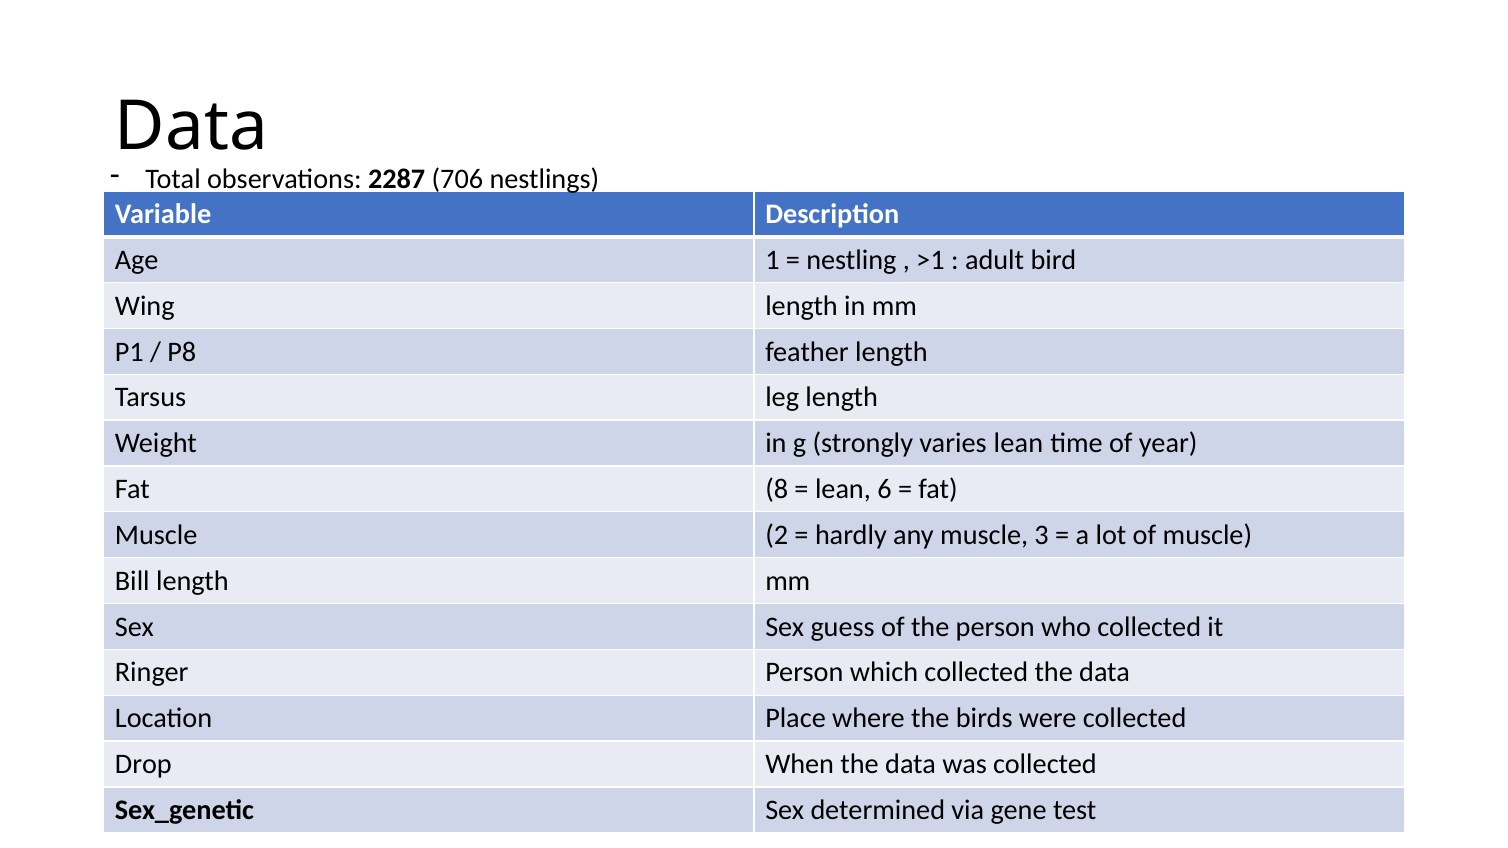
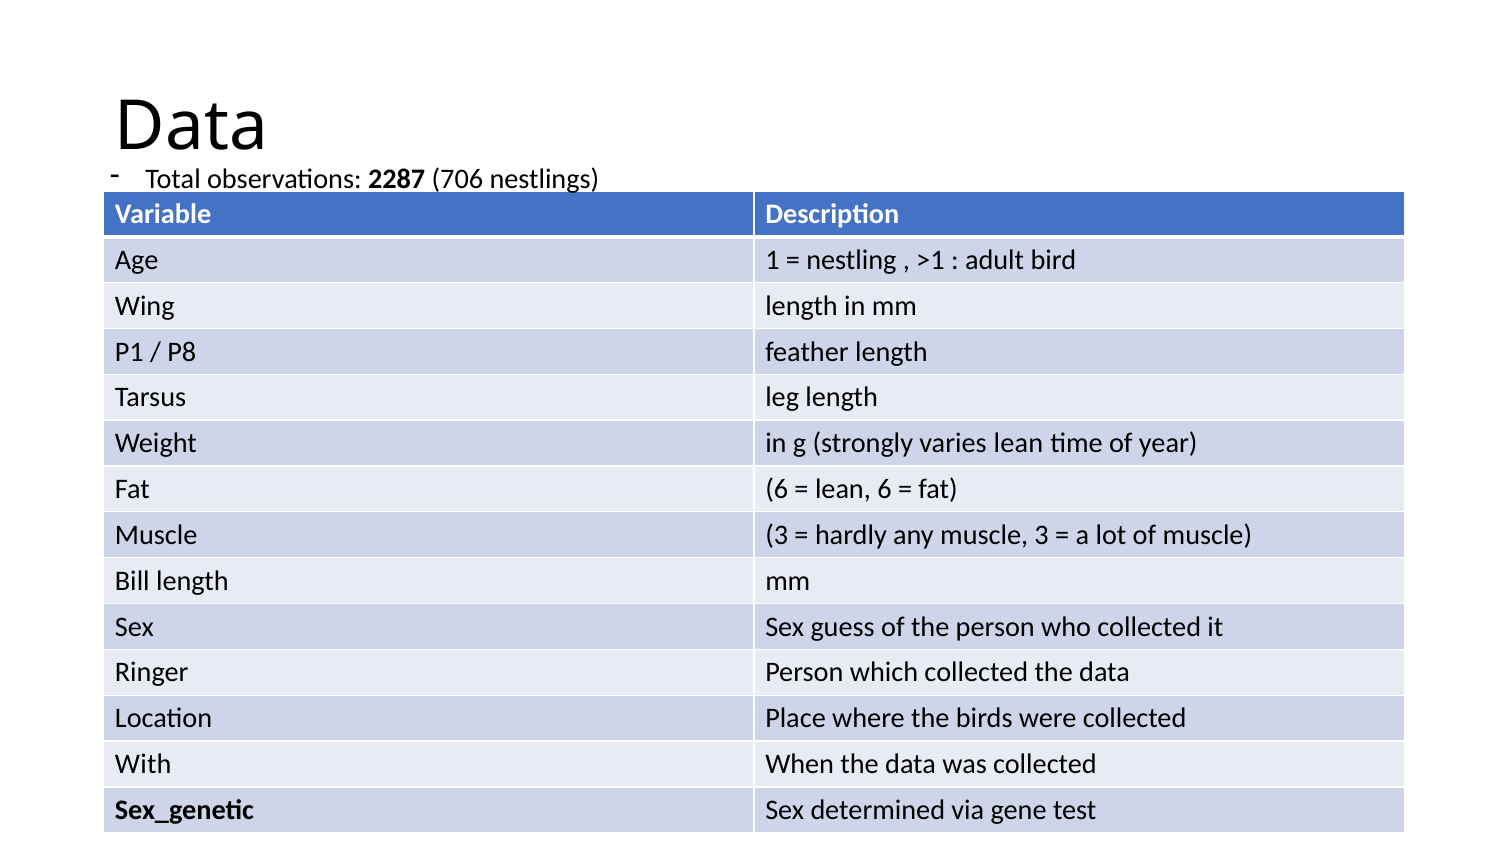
Fat 8: 8 -> 6 (777, 489)
2: 2 -> 3 (777, 535)
Drop: Drop -> With (143, 765)
